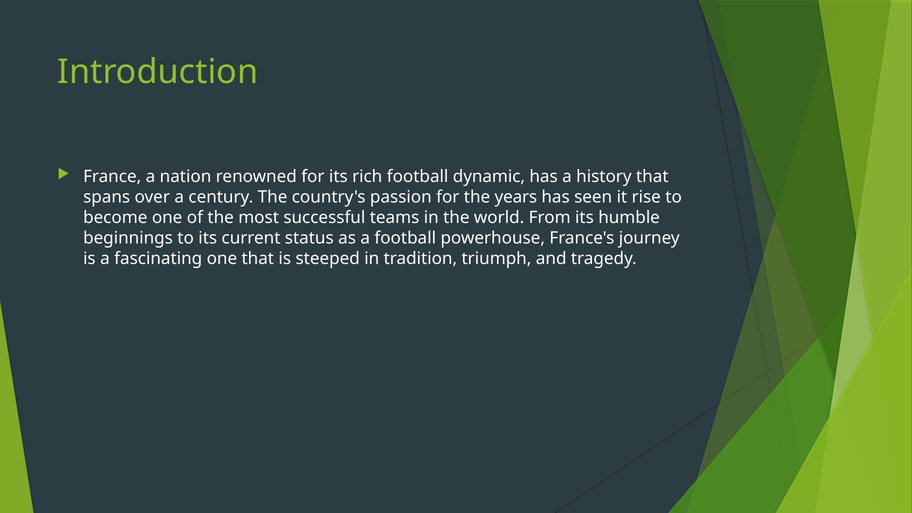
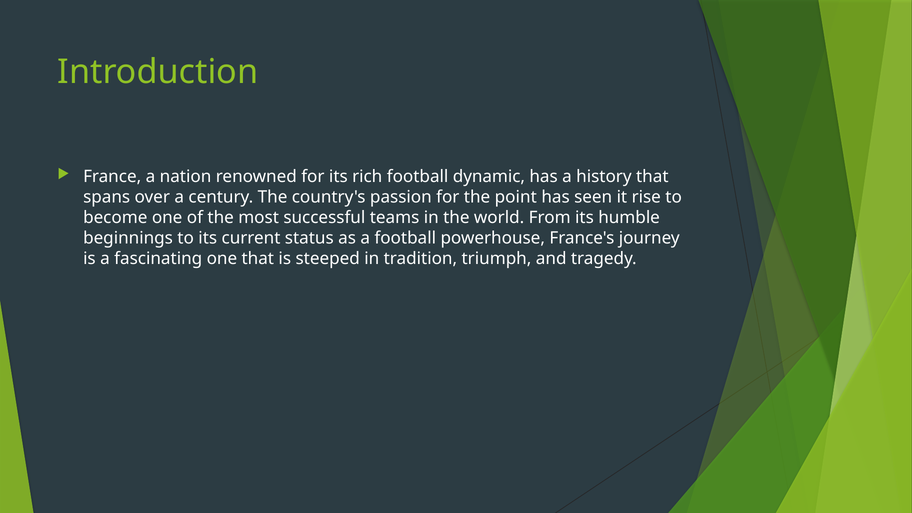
years: years -> point (516, 197)
